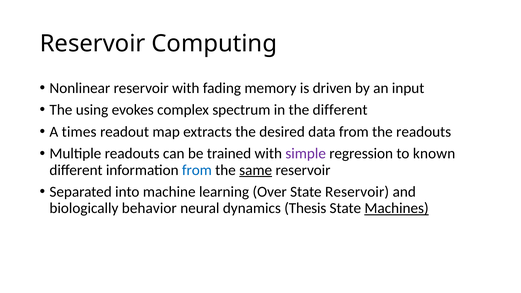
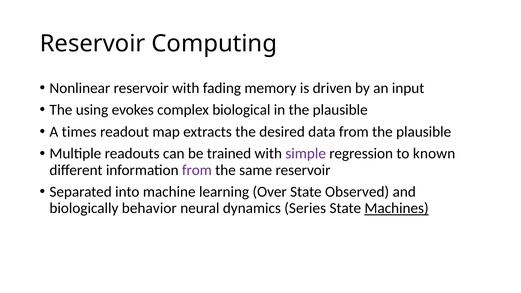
spectrum: spectrum -> biological (241, 110)
in the different: different -> plausible (340, 110)
from the readouts: readouts -> plausible (424, 132)
from colour: blue -> purple (197, 170)
same underline: present -> none (256, 170)
State Reservoir: Reservoir -> Observed (357, 192)
Thesis: Thesis -> Series (305, 208)
